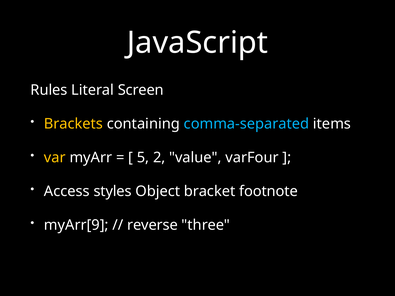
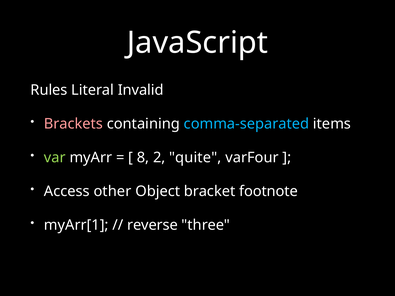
Screen: Screen -> Invalid (141, 90)
Brackets colour: yellow -> pink (73, 124)
var colour: yellow -> light green (55, 158)
5: 5 -> 8 (143, 158)
value: value -> quite (195, 158)
styles: styles -> other (112, 191)
myArr[9: myArr[9 -> myArr[1 (76, 225)
